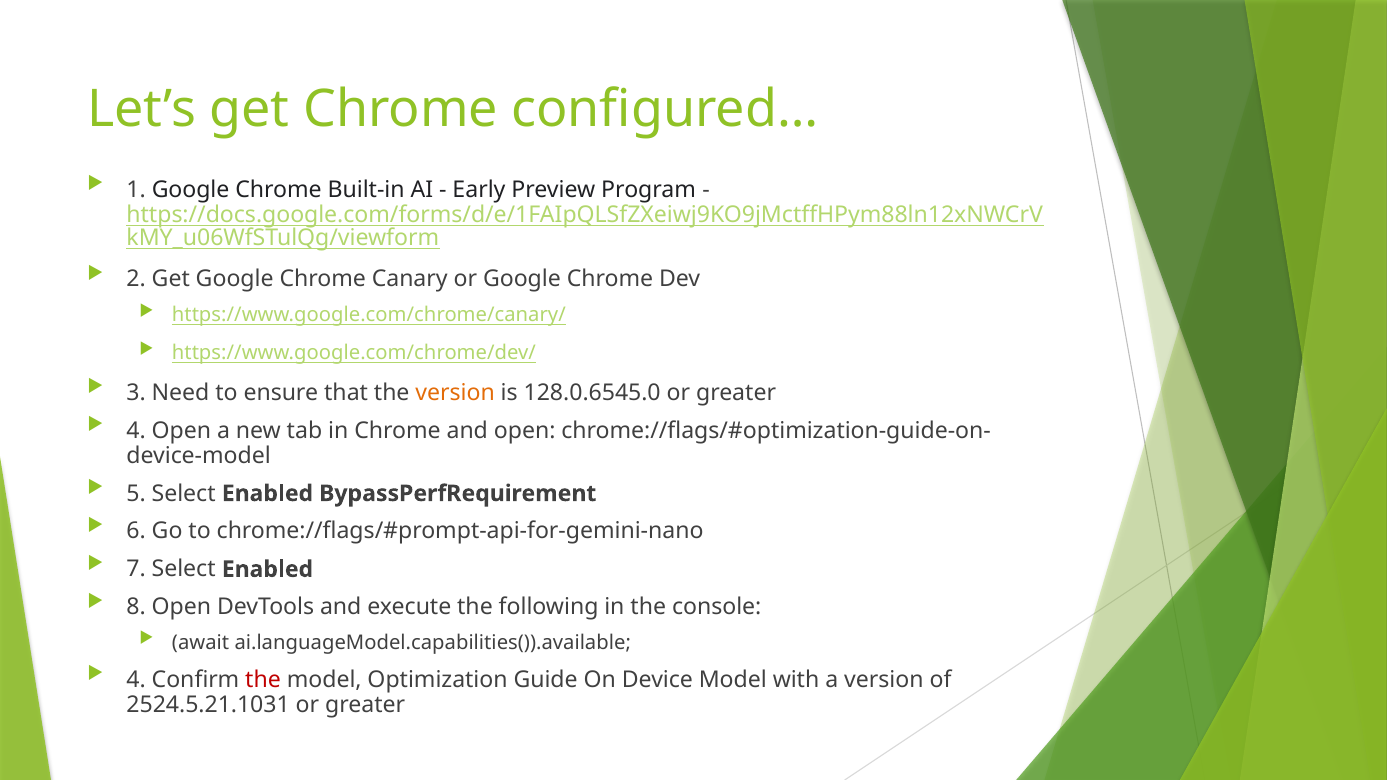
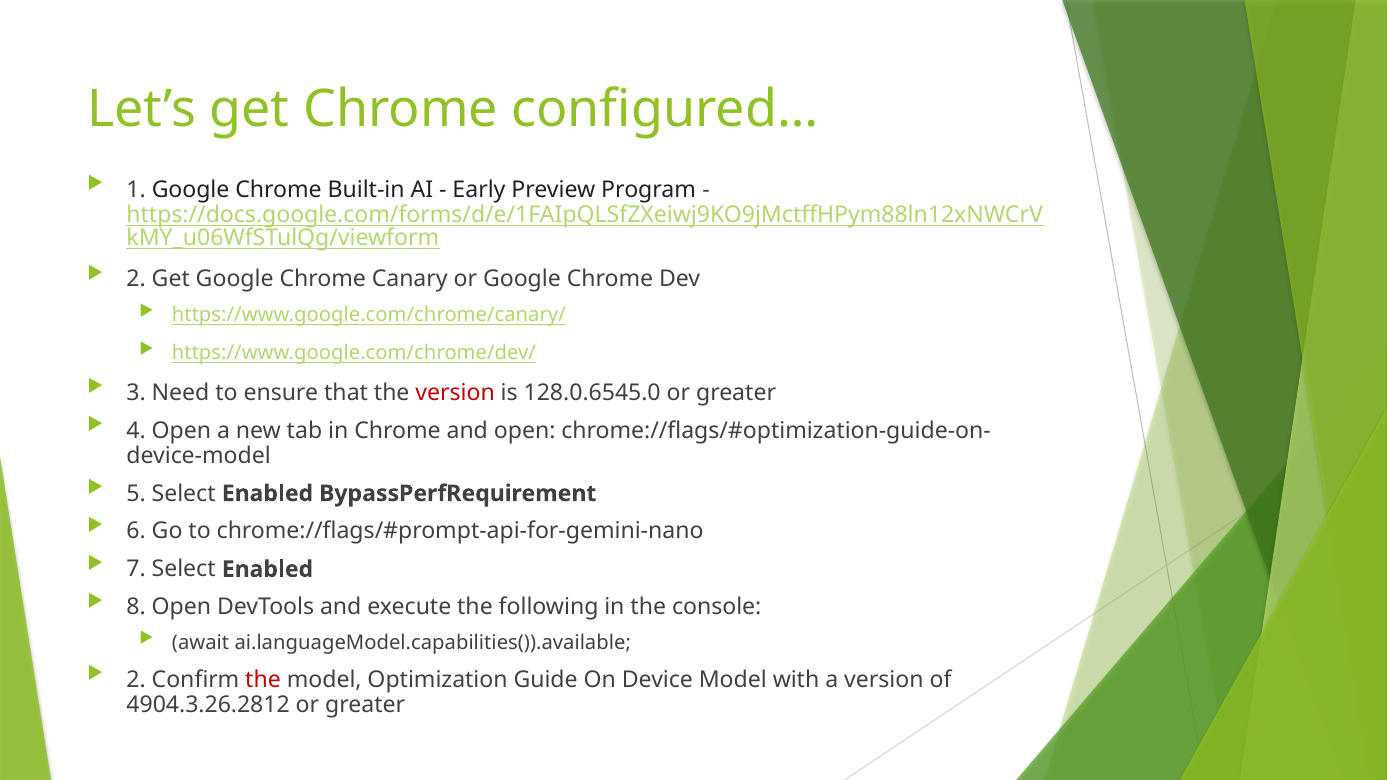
version colour: orange -> red (455, 393)
4: 4 -> 2 (136, 680)
2524.5.21.1031: 2524.5.21.1031 -> 4904.3.26.2812 (208, 705)
